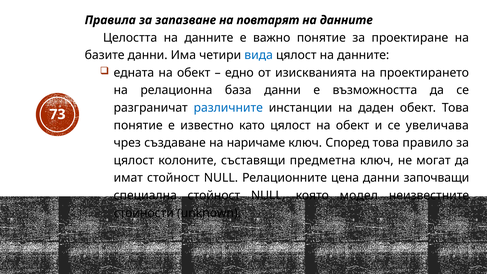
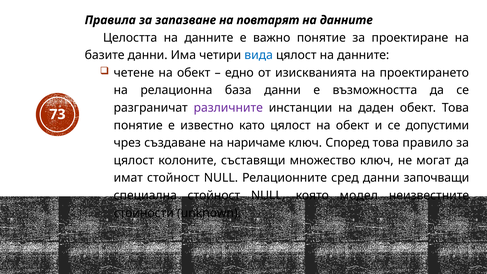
едната: едната -> четене (134, 73)
различните colour: blue -> purple (228, 108)
увеличава: увеличава -> допустими (437, 125)
предметна: предметна -> множество (323, 160)
цена: цена -> сред (345, 178)
